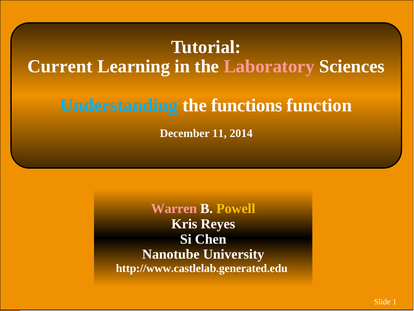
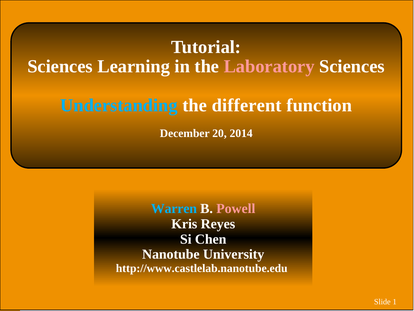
Current: Current -> Sciences (60, 66)
functions: functions -> different (247, 105)
11: 11 -> 20 (220, 133)
Warren colour: pink -> light blue (174, 208)
Powell colour: yellow -> pink (236, 208)
http://www.castlelab.generated.edu: http://www.castlelab.generated.edu -> http://www.castlelab.nanotube.edu (202, 268)
